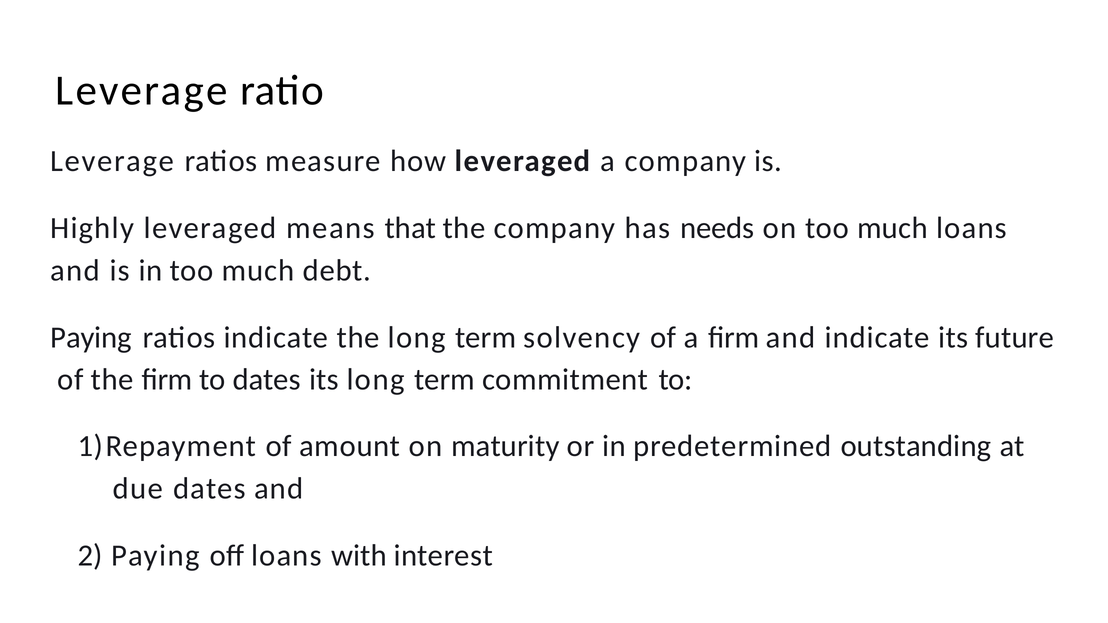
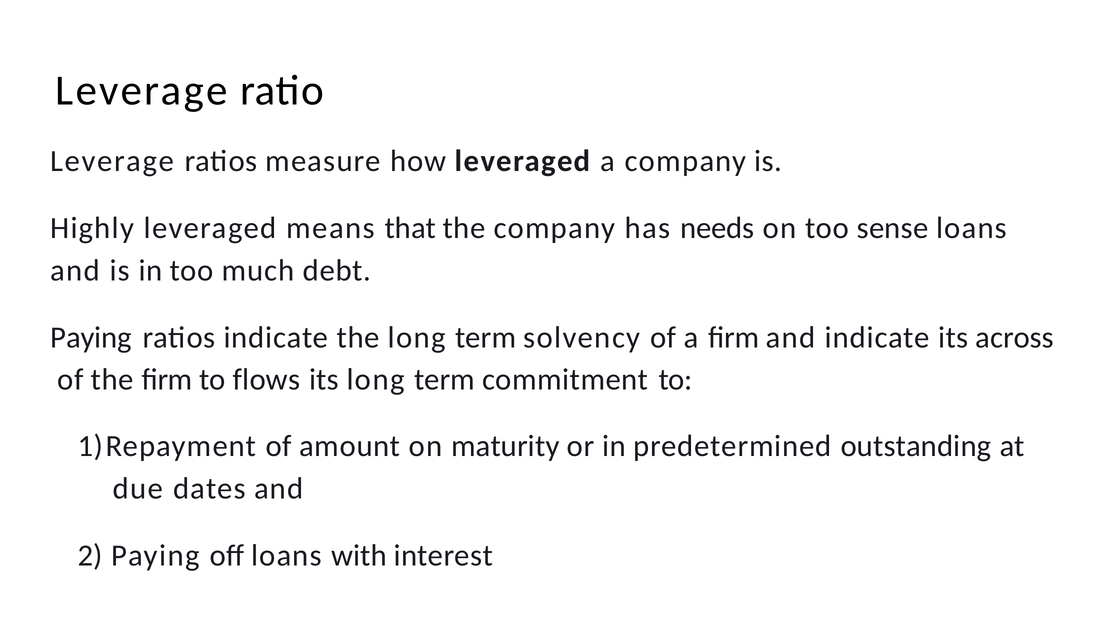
on too much: much -> sense (893, 228)
future: future -> across (1015, 338)
to dates: dates -> flows (266, 380)
